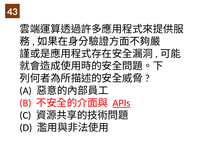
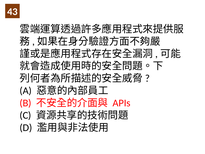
APIs underline: present -> none (122, 103)
